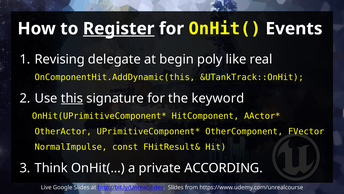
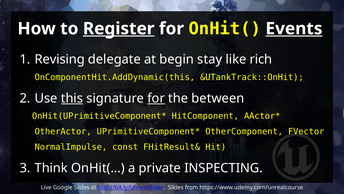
Events underline: none -> present (294, 29)
poly: poly -> stay (210, 59)
real: real -> rich (261, 59)
for underline: none -> present (156, 98)
keyword: keyword -> between (218, 98)
ACCORDING: ACCORDING -> INSPECTING (224, 168)
